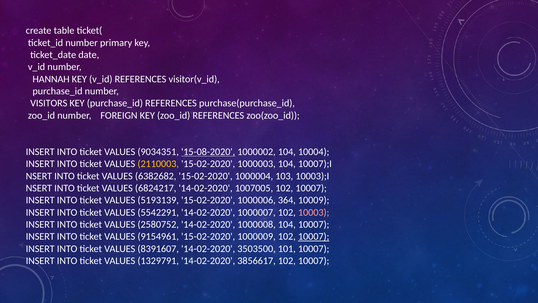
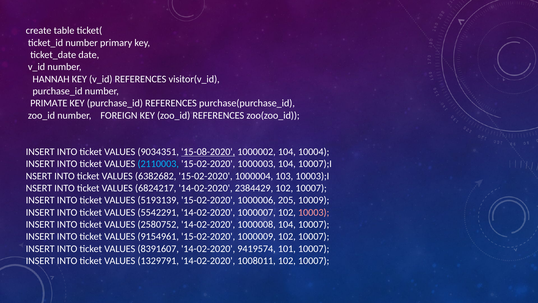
VISITORS: VISITORS -> PRIMATE (49, 103)
2110003 colour: yellow -> light blue (158, 164)
1007005: 1007005 -> 2384429 (254, 188)
364: 364 -> 205 (287, 200)
10007 underline: present -> none (314, 236)
3503500: 3503500 -> 9419574 (257, 248)
3856617: 3856617 -> 1008011 (257, 261)
